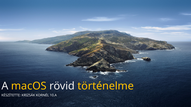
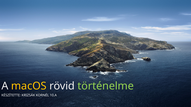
történelme colour: yellow -> light green (106, 86)
